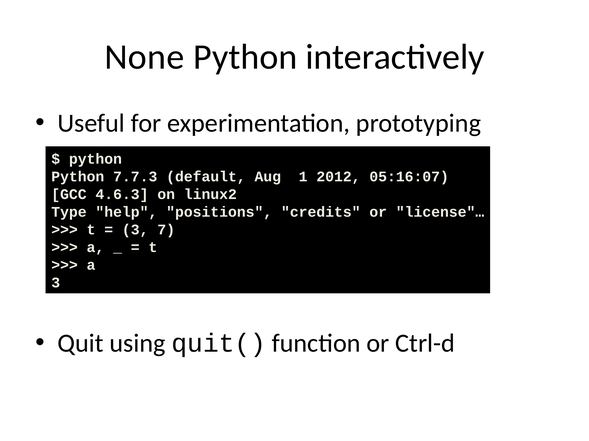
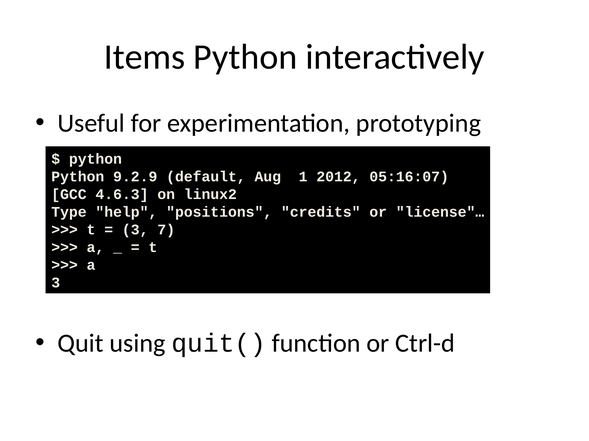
None: None -> Items (145, 57)
7.7.3: 7.7.3 -> 9.2.9 (135, 177)
